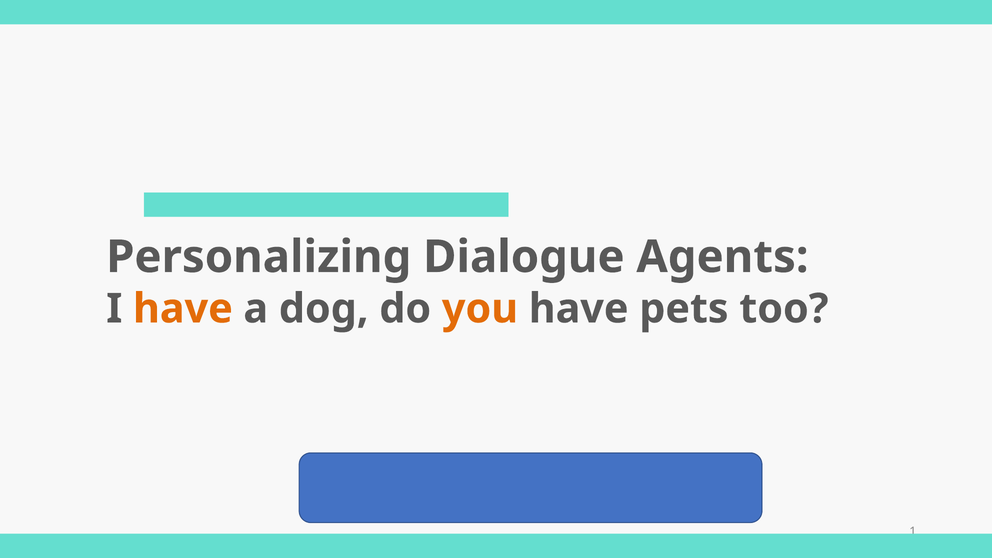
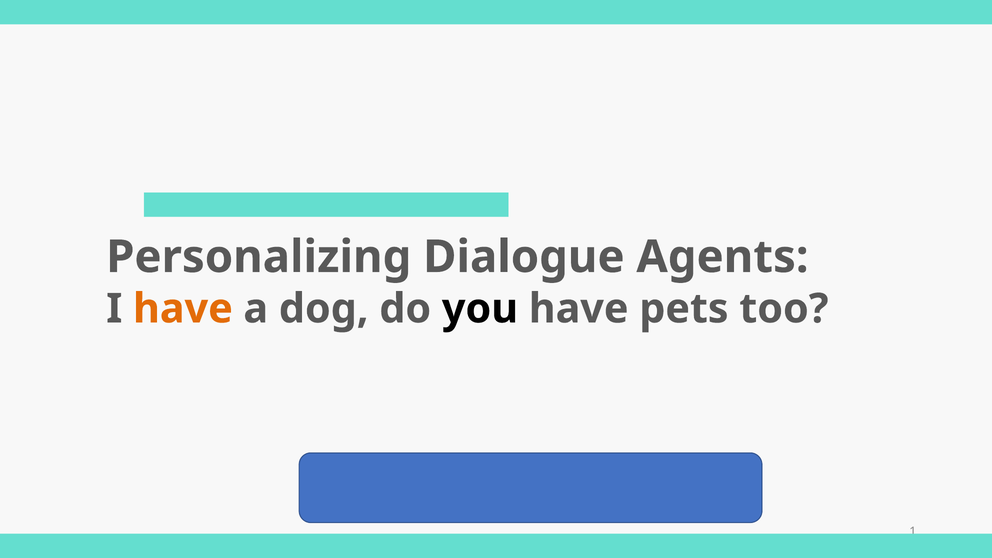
you colour: orange -> black (480, 309)
